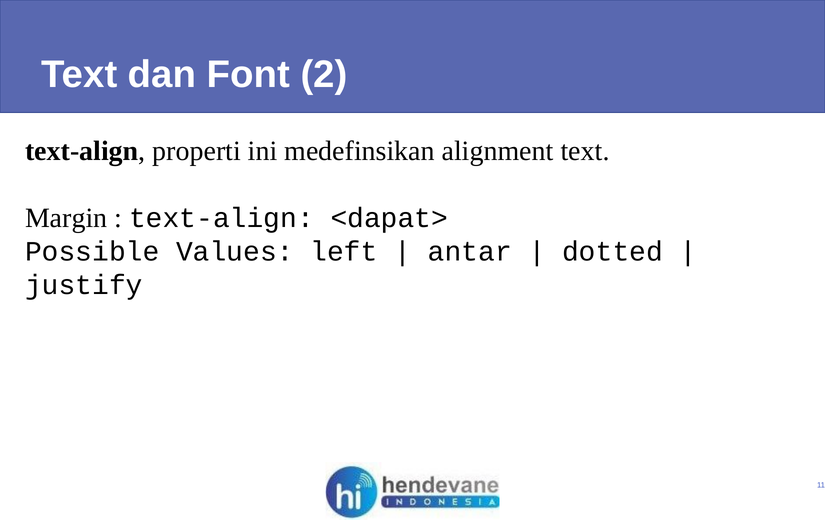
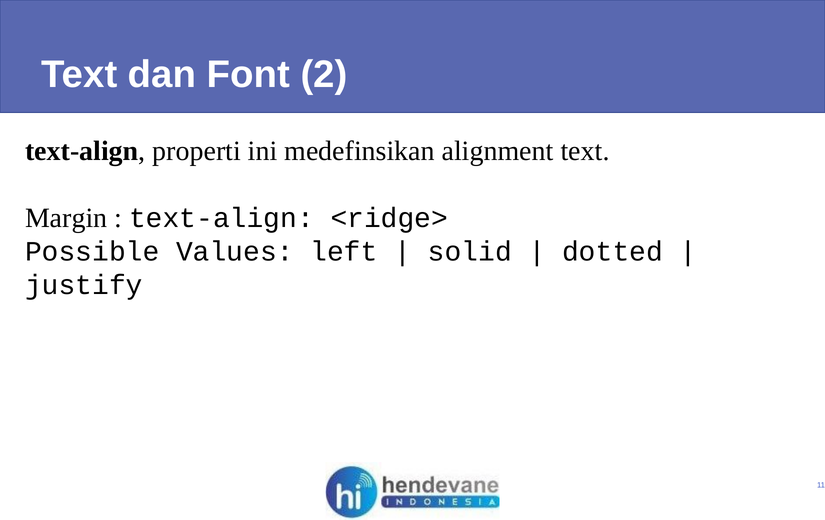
<dapat>: <dapat> -> <ridge> (389, 218)
antar: antar -> solid (470, 251)
